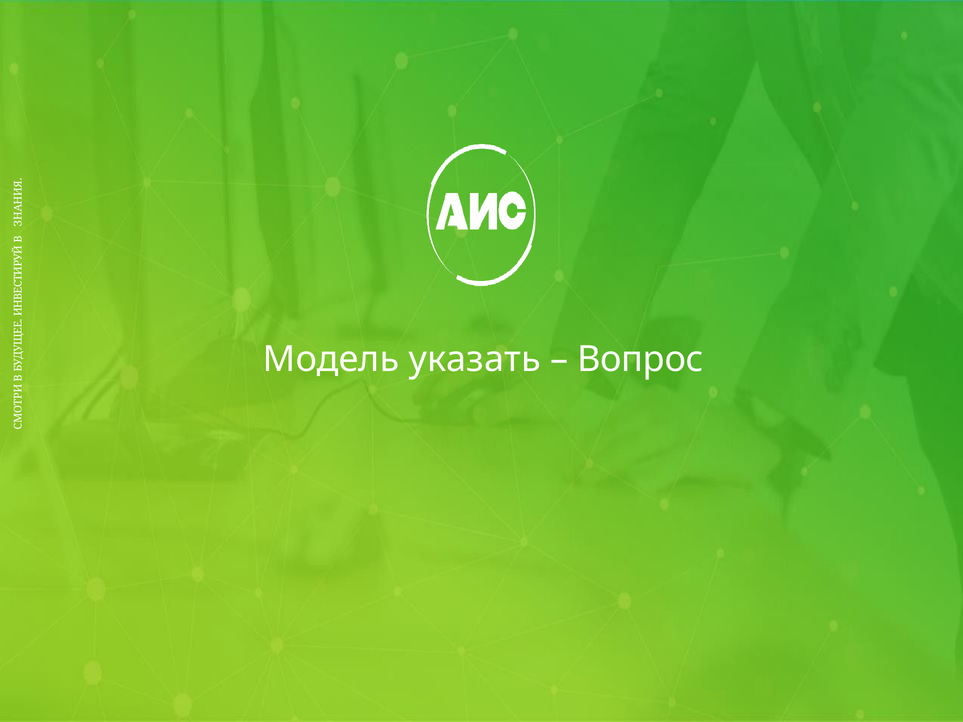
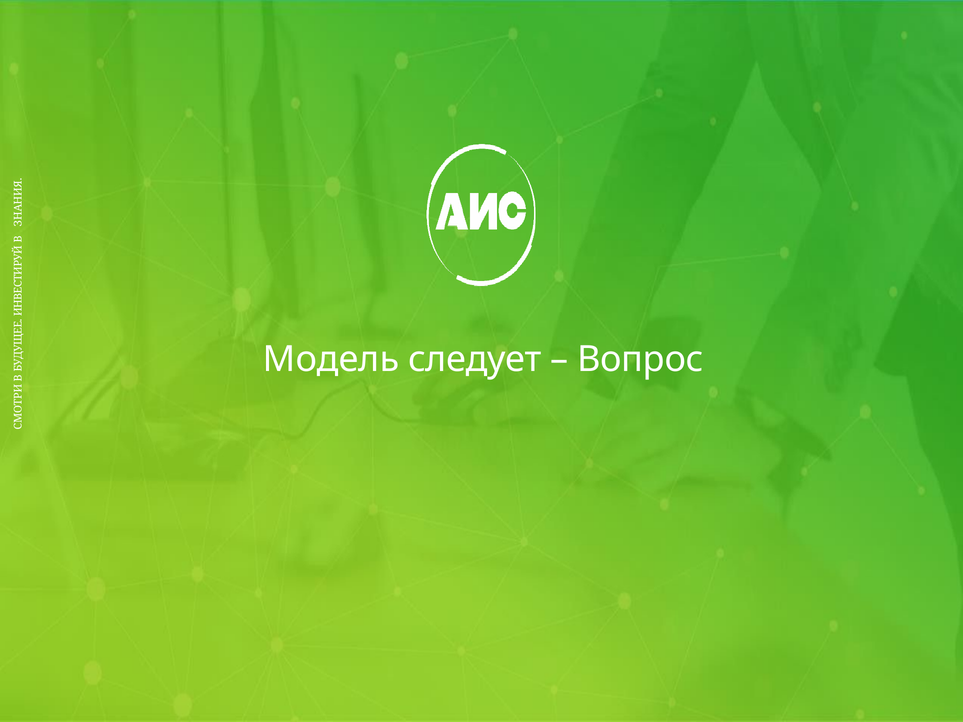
указать: указать -> следует (475, 360)
